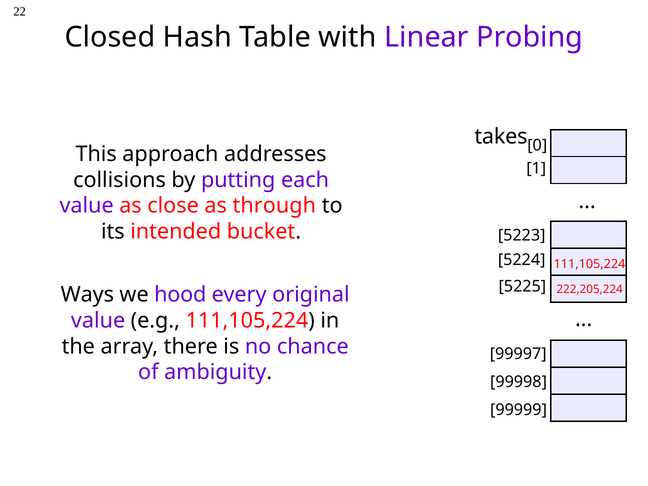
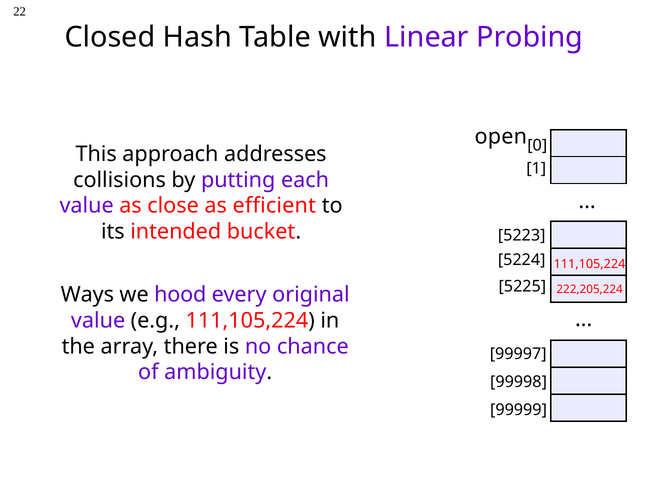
takes: takes -> open (501, 136)
through: through -> efficient (274, 206)
